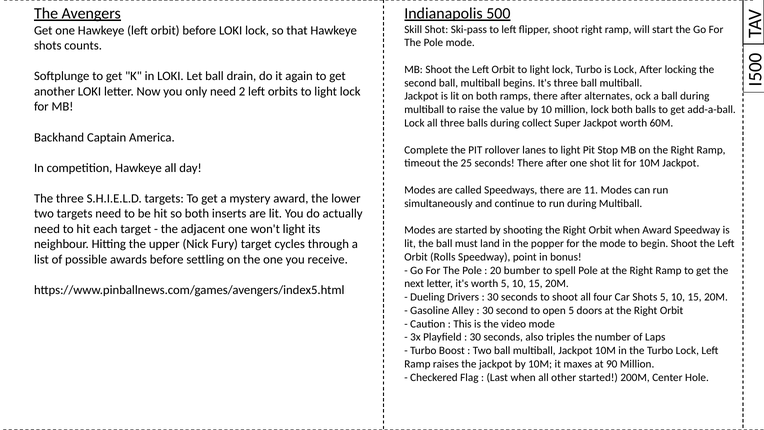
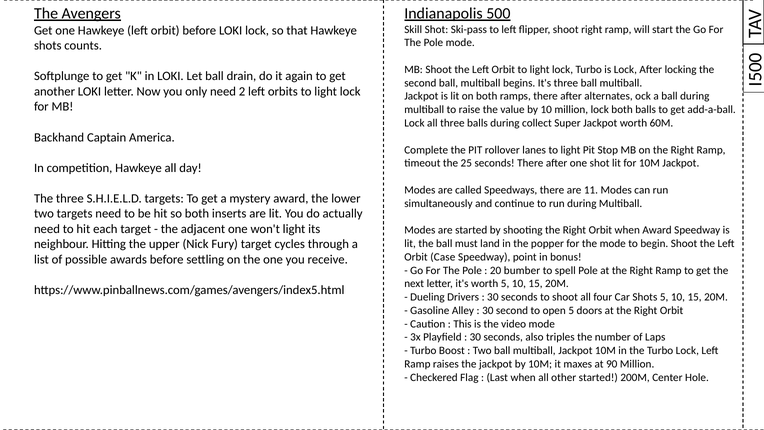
Rolls: Rolls -> Case (443, 257)
